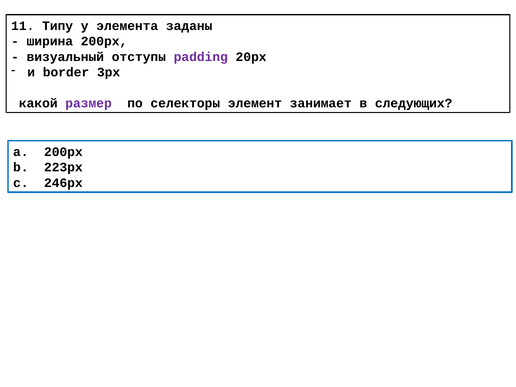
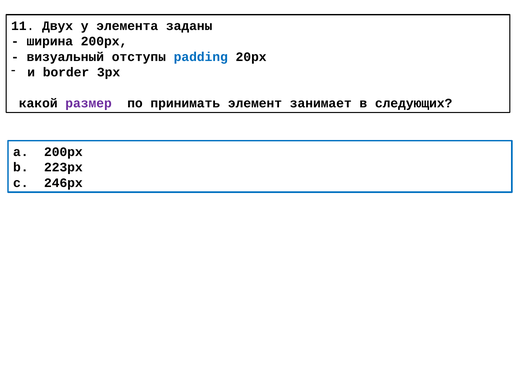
Типу: Типу -> Двух (58, 26)
padding colour: purple -> blue (201, 57)
селекторы: селекторы -> принимать (185, 103)
